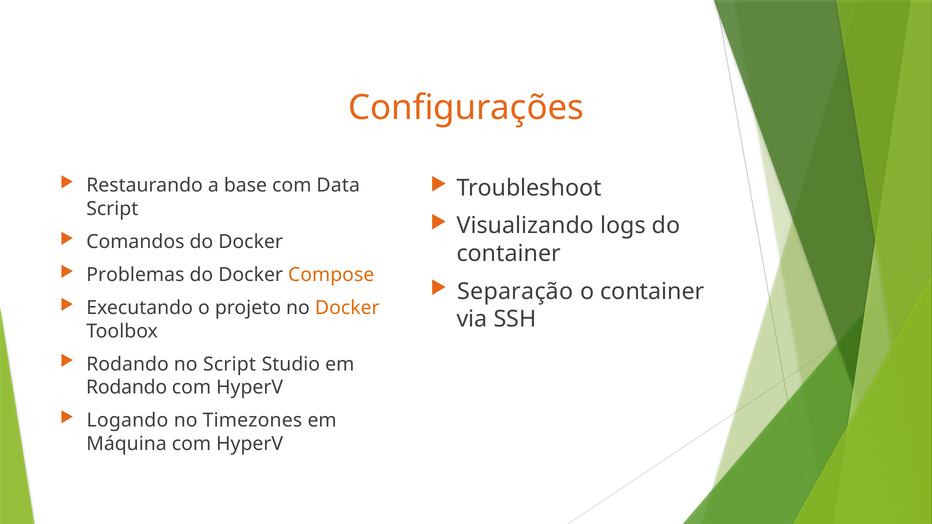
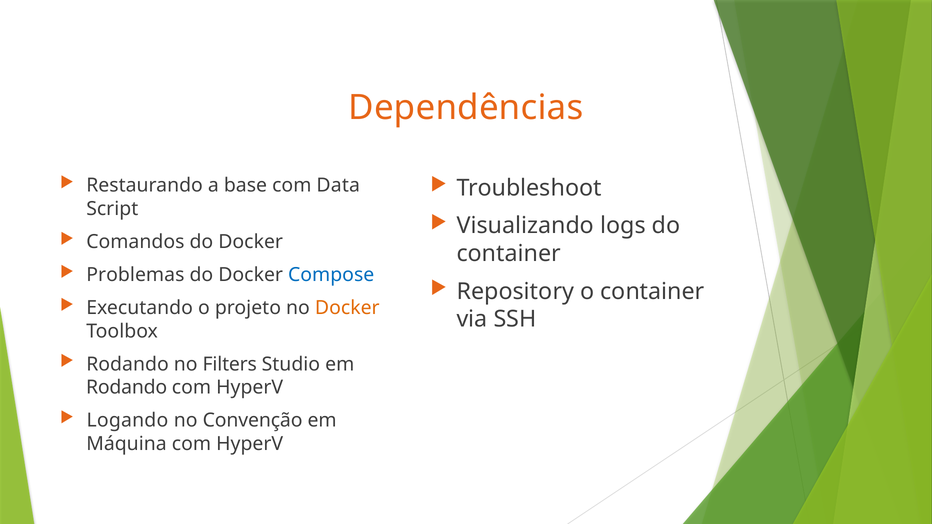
Configurações: Configurações -> Dependências (466, 108)
Compose colour: orange -> blue (331, 275)
Separação: Separação -> Repository (515, 291)
no Script: Script -> Filters (230, 364)
Timezones: Timezones -> Convenção (253, 421)
